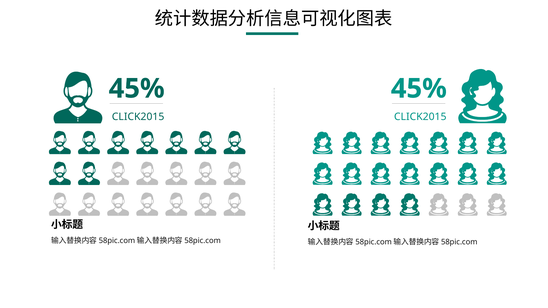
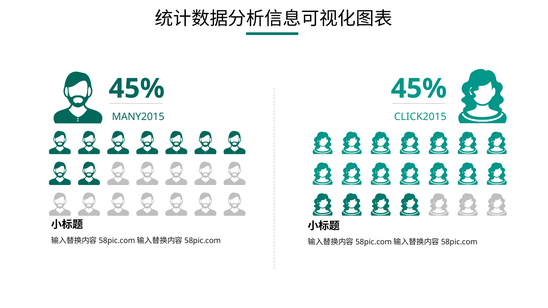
CLICK2015: CLICK2015 -> MANY2015 (138, 117)
